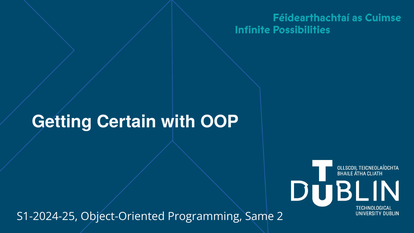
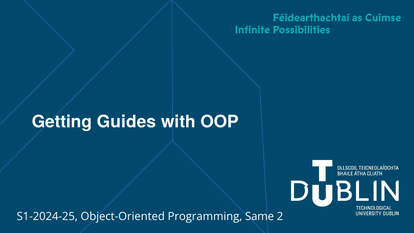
Certain: Certain -> Guides (127, 122)
